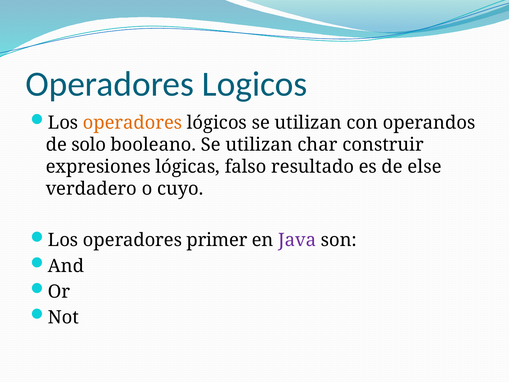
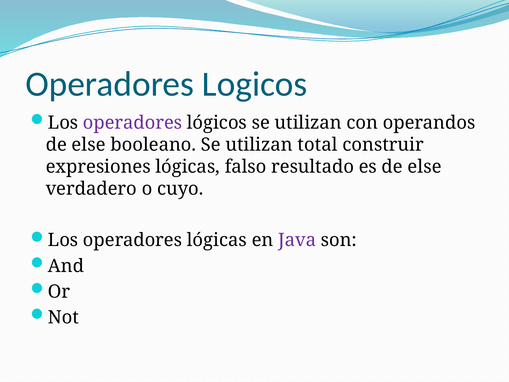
operadores colour: orange -> purple (133, 123)
solo: solo -> else (89, 145)
char: char -> total (318, 145)
operadores primer: primer -> lógicas (217, 240)
